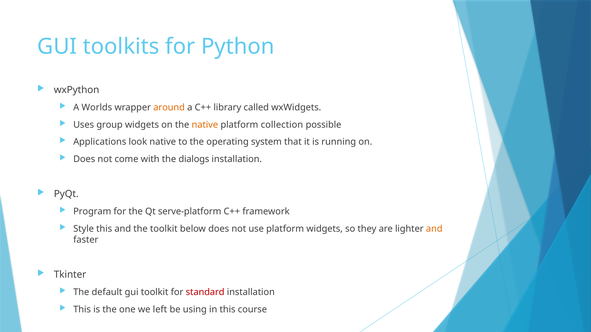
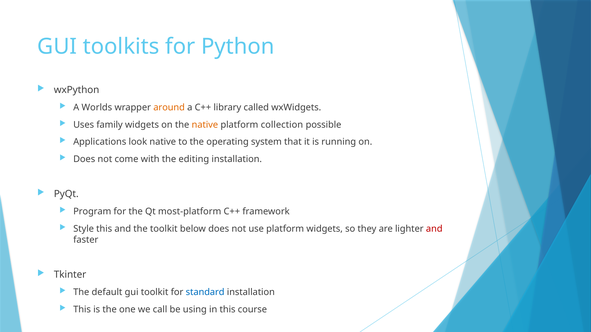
group: group -> family (110, 125)
dialogs: dialogs -> editing (194, 159)
serve-platform: serve-platform -> most-platform (190, 212)
and colour: orange -> red (434, 229)
standard colour: red -> blue (205, 293)
left: left -> call (160, 310)
